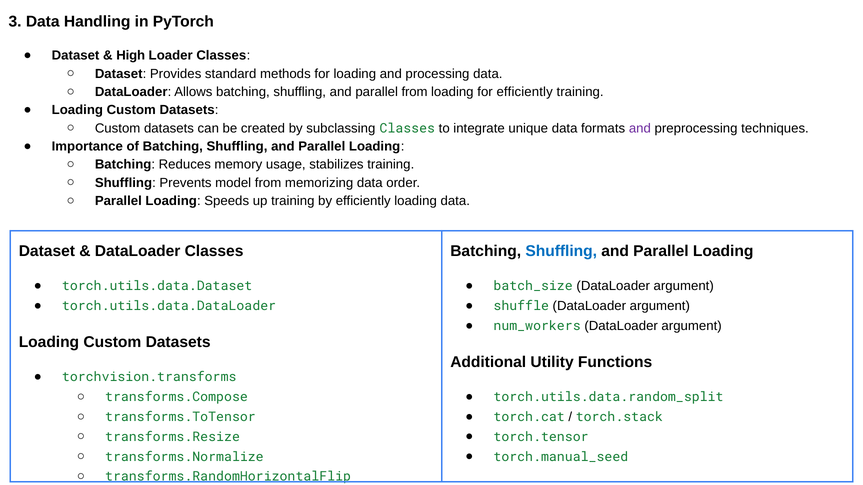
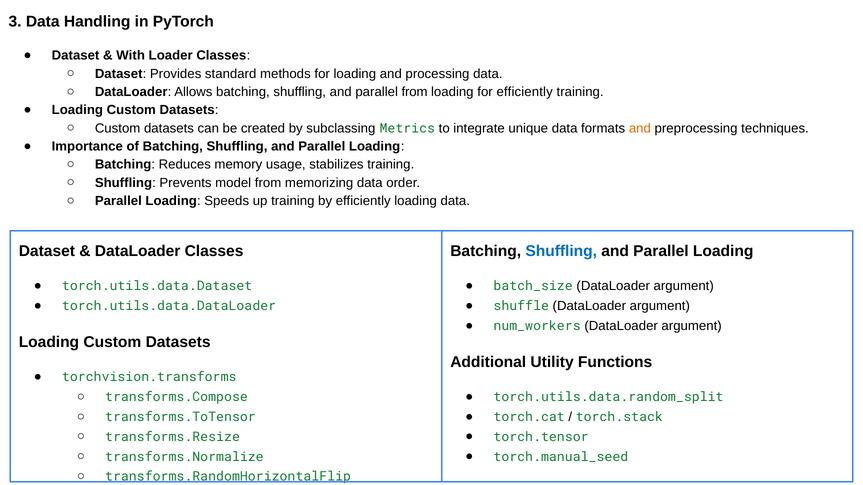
High: High -> With (131, 56)
subclassing Classes: Classes -> Metrics (407, 128)
and colour: purple -> orange (640, 128)
